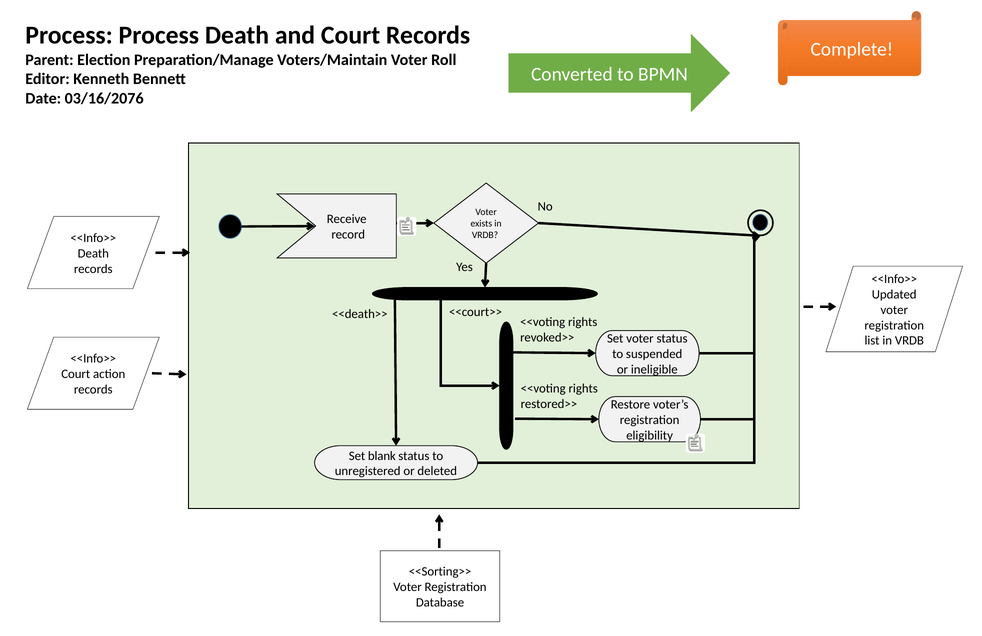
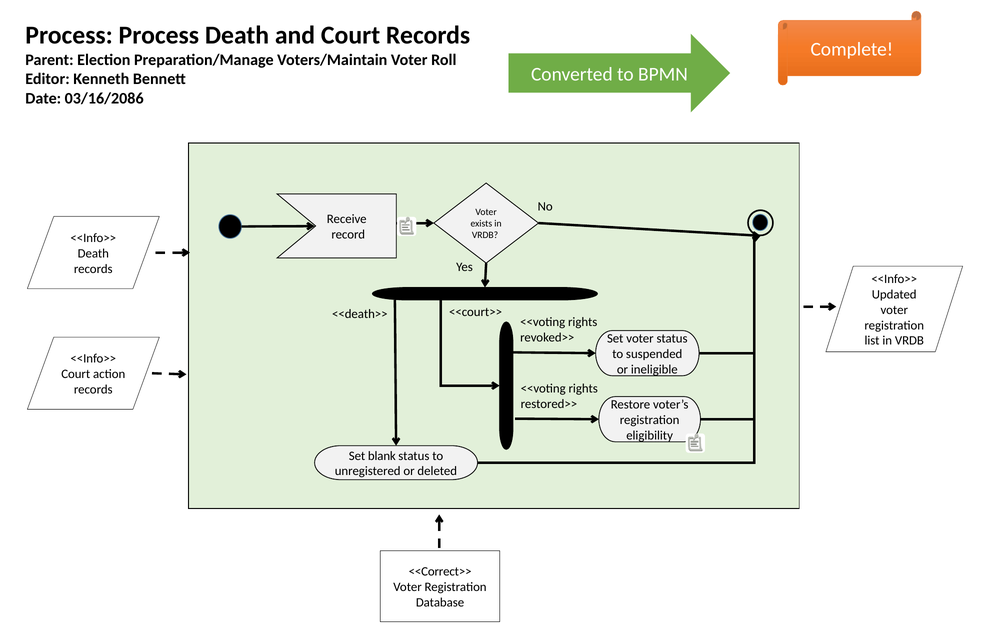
03/16/2076: 03/16/2076 -> 03/16/2086 (104, 98)
<<Sorting>>: <<Sorting>> -> <<Correct>> (440, 571)
